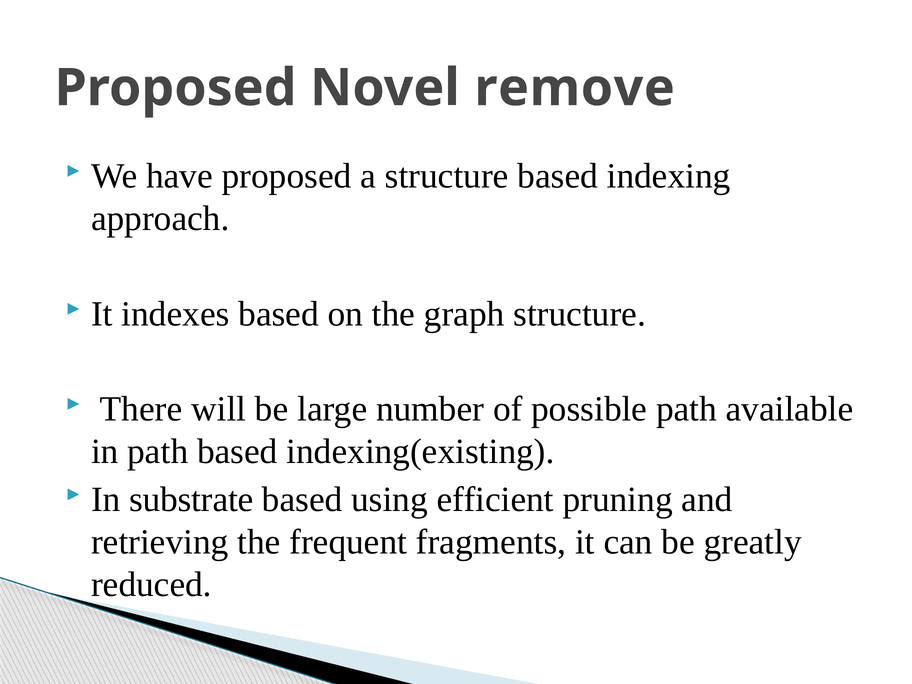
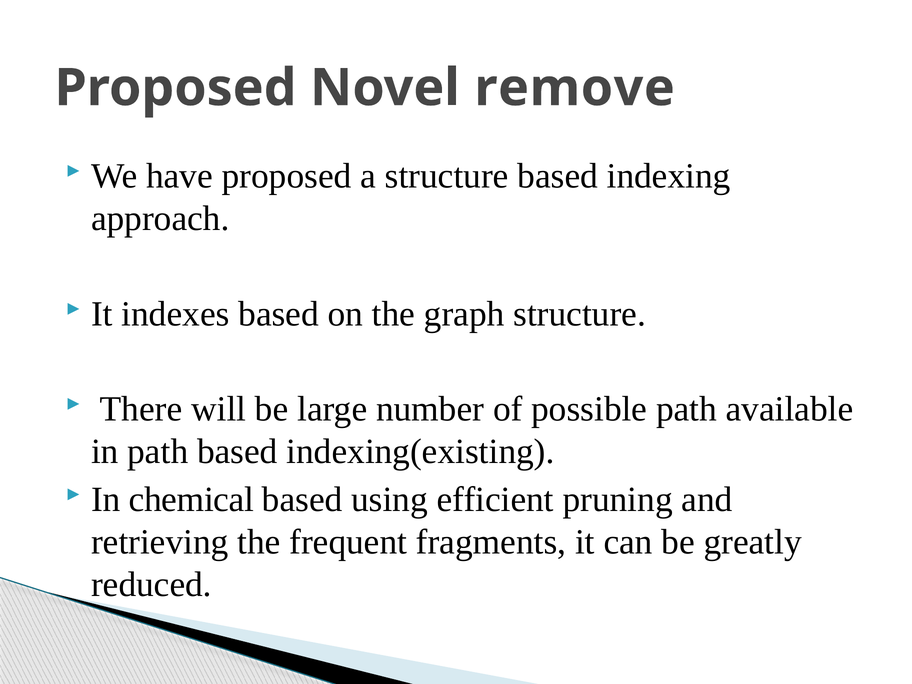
substrate: substrate -> chemical (191, 499)
